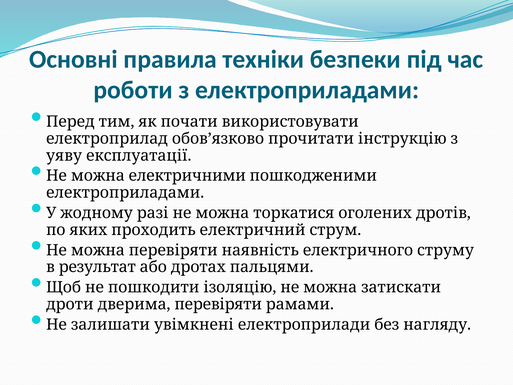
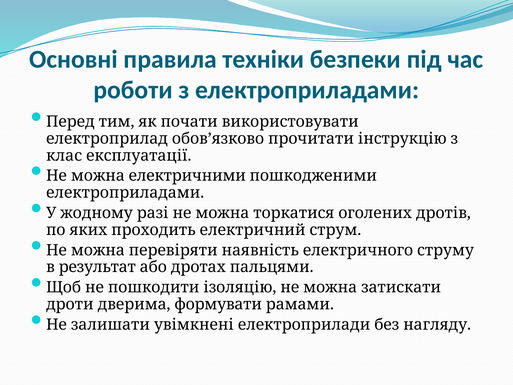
уяву: уяву -> клас (64, 155)
дверима перевіряти: перевіряти -> формувати (218, 304)
